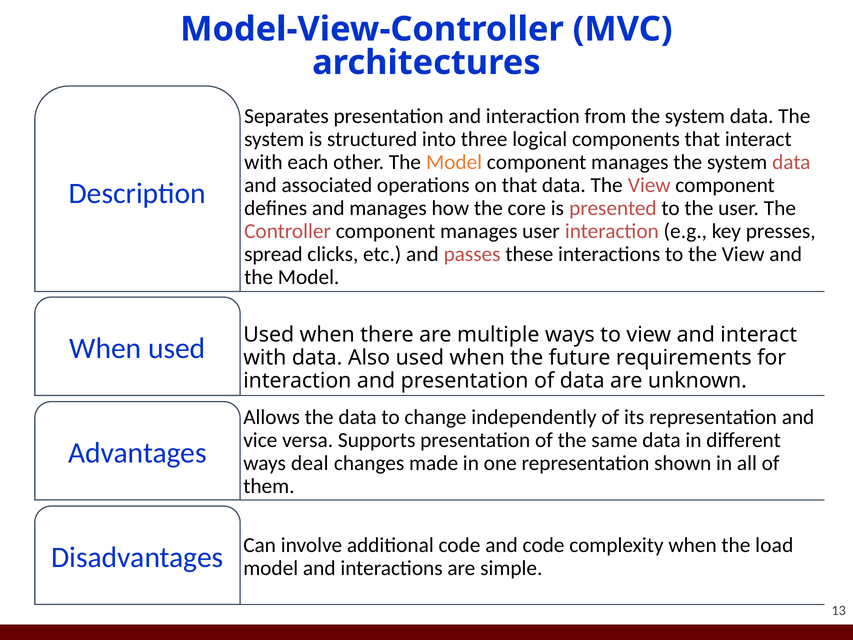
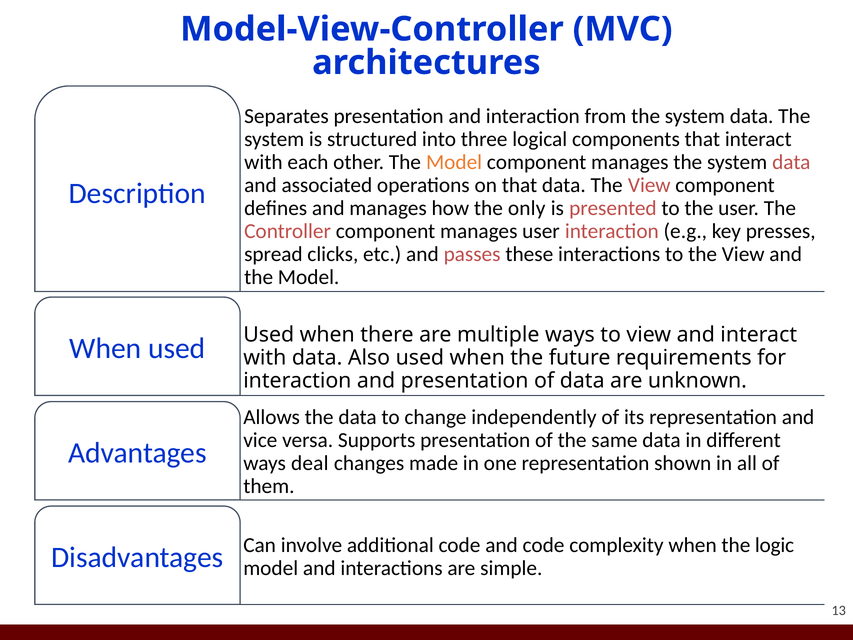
core: core -> only (527, 208)
load: load -> logic (774, 545)
